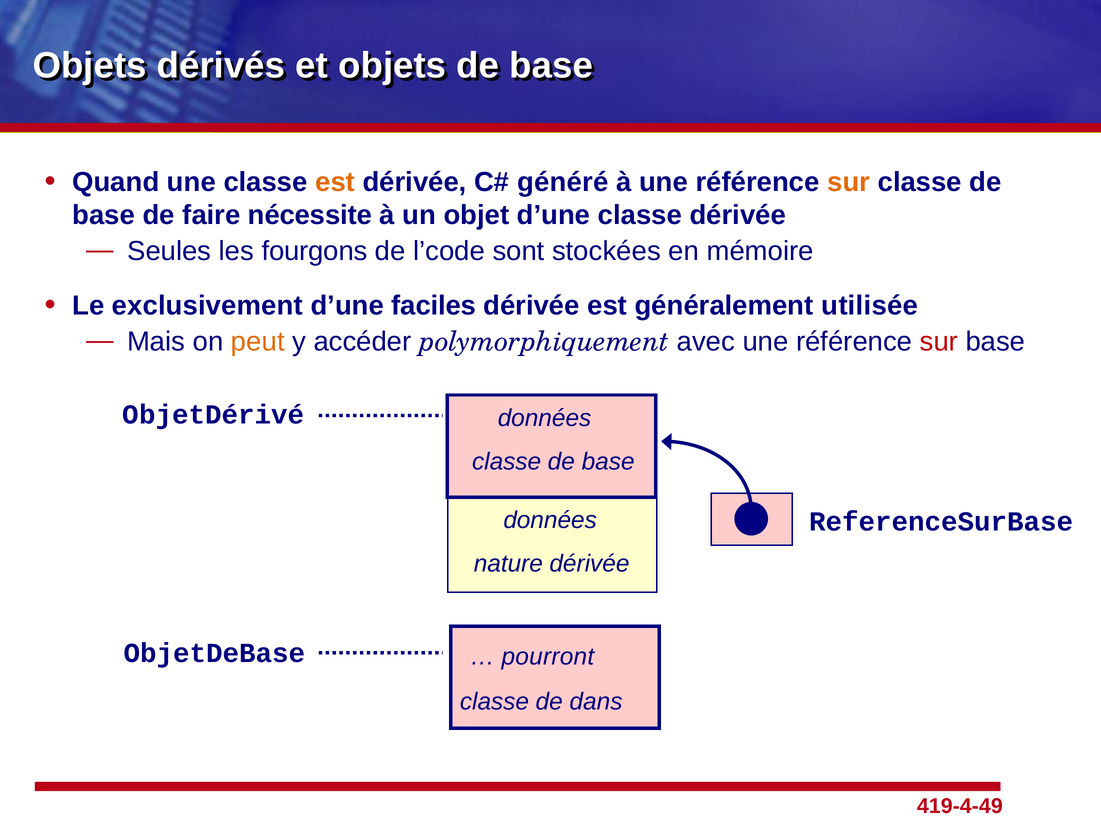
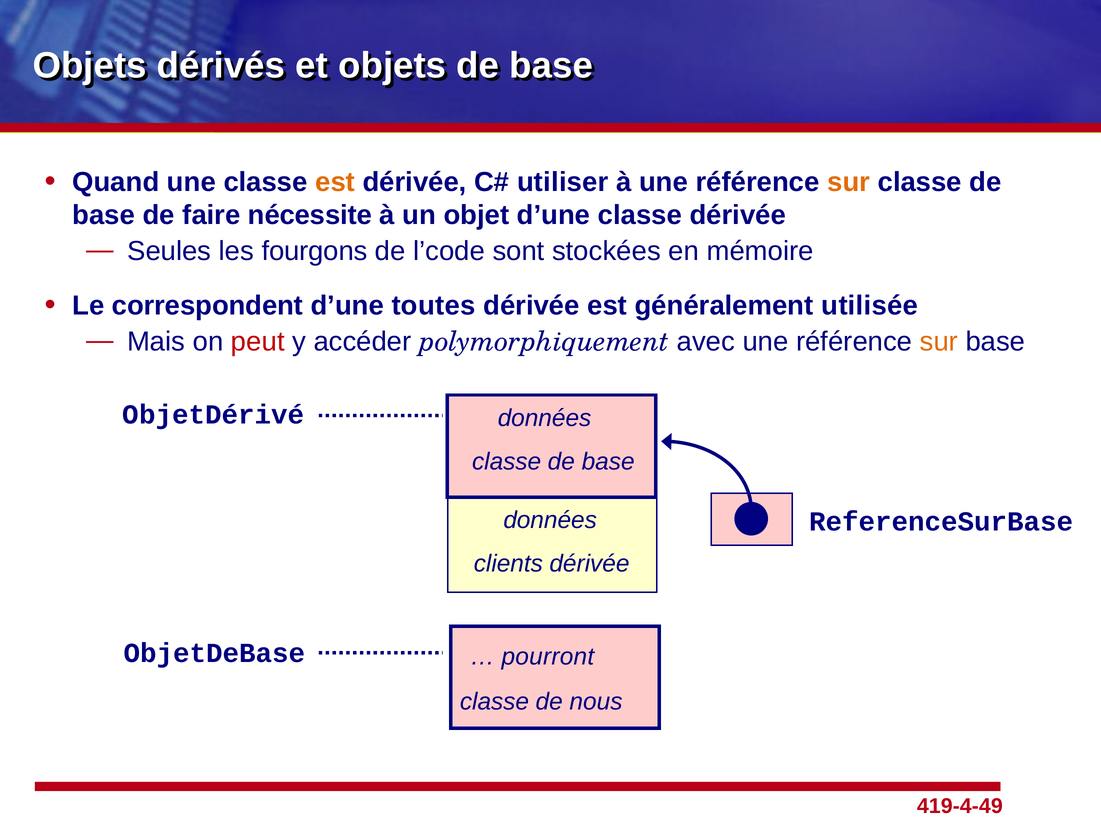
généré: généré -> utiliser (563, 182)
exclusivement: exclusivement -> correspondent (208, 306)
faciles: faciles -> toutes (433, 306)
peut colour: orange -> red (258, 342)
sur colour: red -> orange (939, 342)
nature: nature -> clients (508, 564)
dans: dans -> nous (596, 702)
